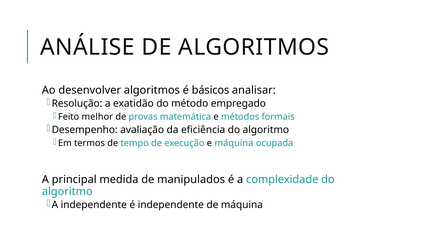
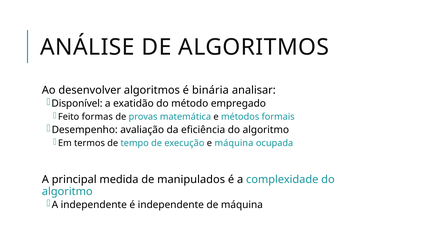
básicos: básicos -> binária (210, 90)
Resolução: Resolução -> Disponível (77, 103)
melhor: melhor -> formas (97, 116)
